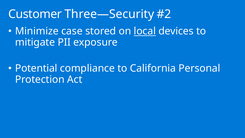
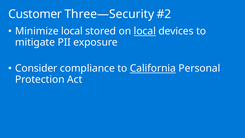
Minimize case: case -> local (72, 31)
Potential: Potential -> Consider (36, 68)
California underline: none -> present (153, 68)
